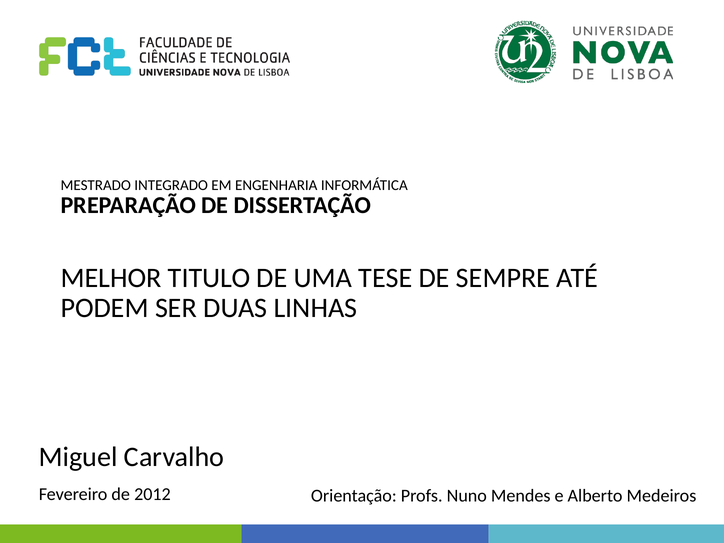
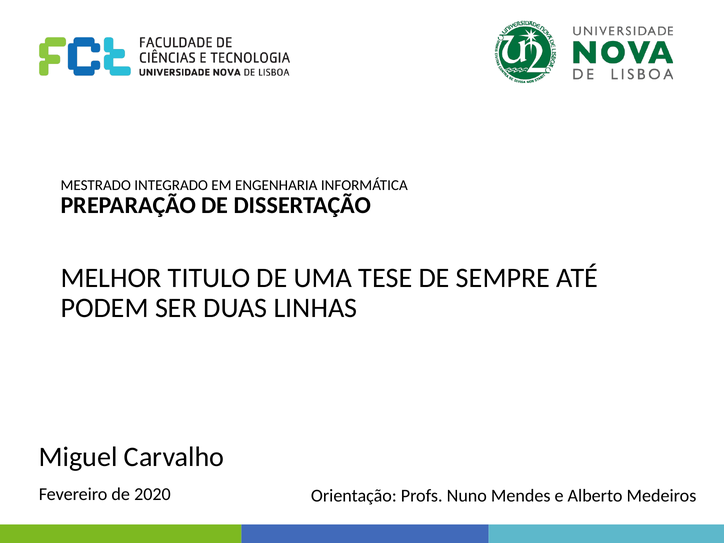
2012: 2012 -> 2020 (152, 494)
